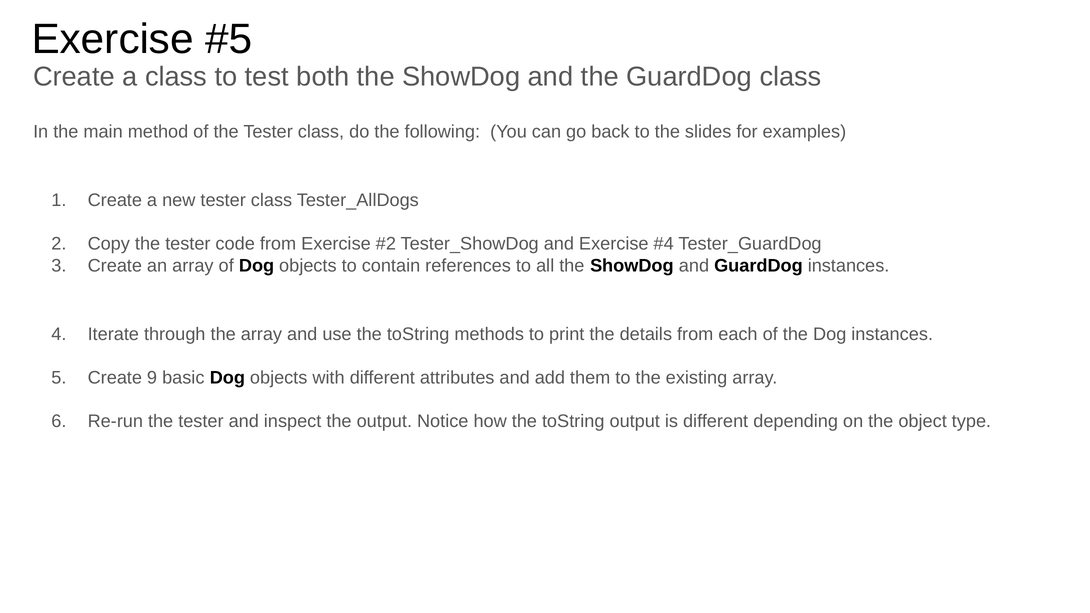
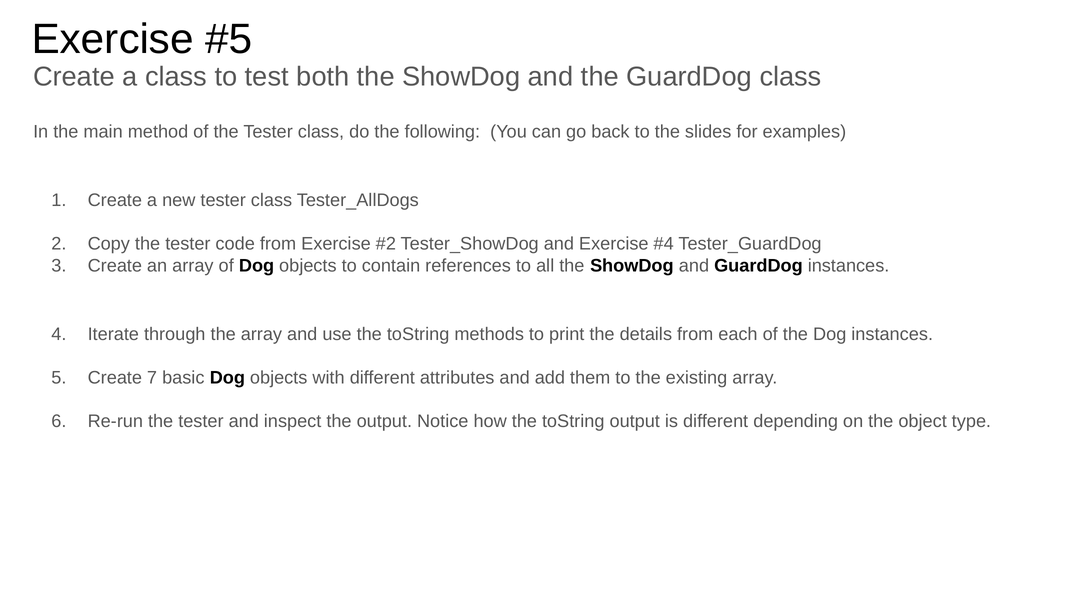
9: 9 -> 7 (152, 378)
